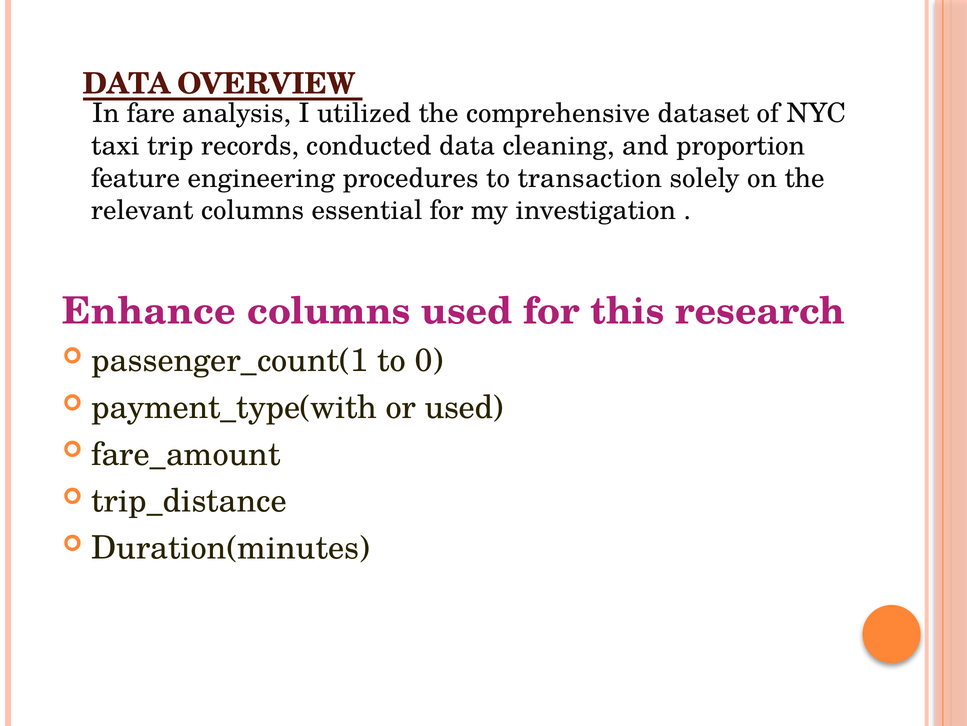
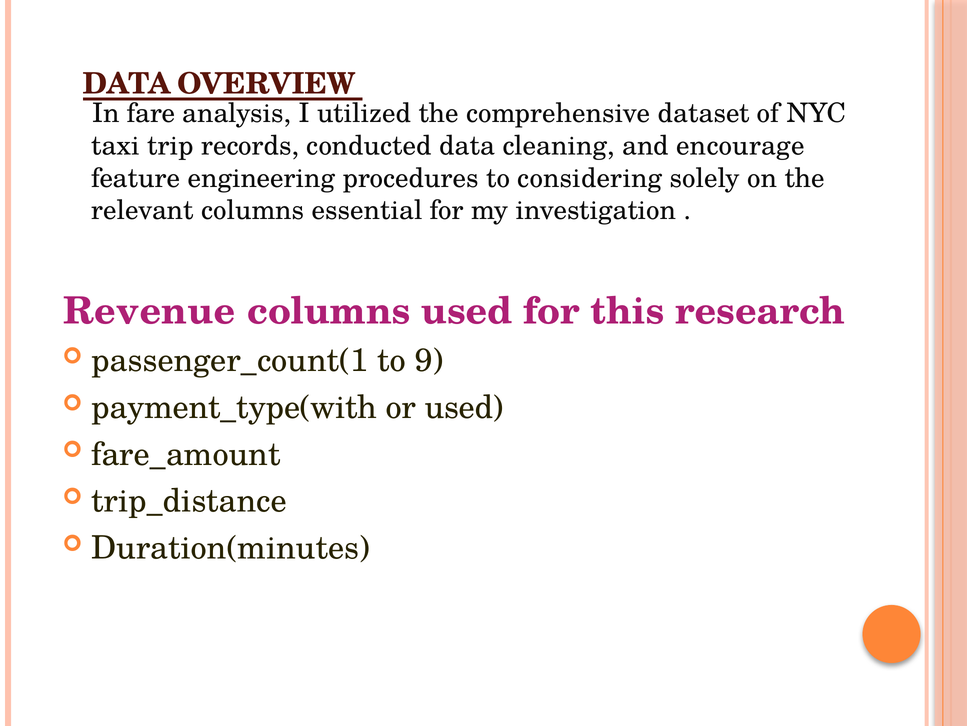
proportion: proportion -> encourage (740, 146)
transaction: transaction -> considering (590, 178)
Enhance: Enhance -> Revenue (149, 311)
0: 0 -> 9 (429, 360)
